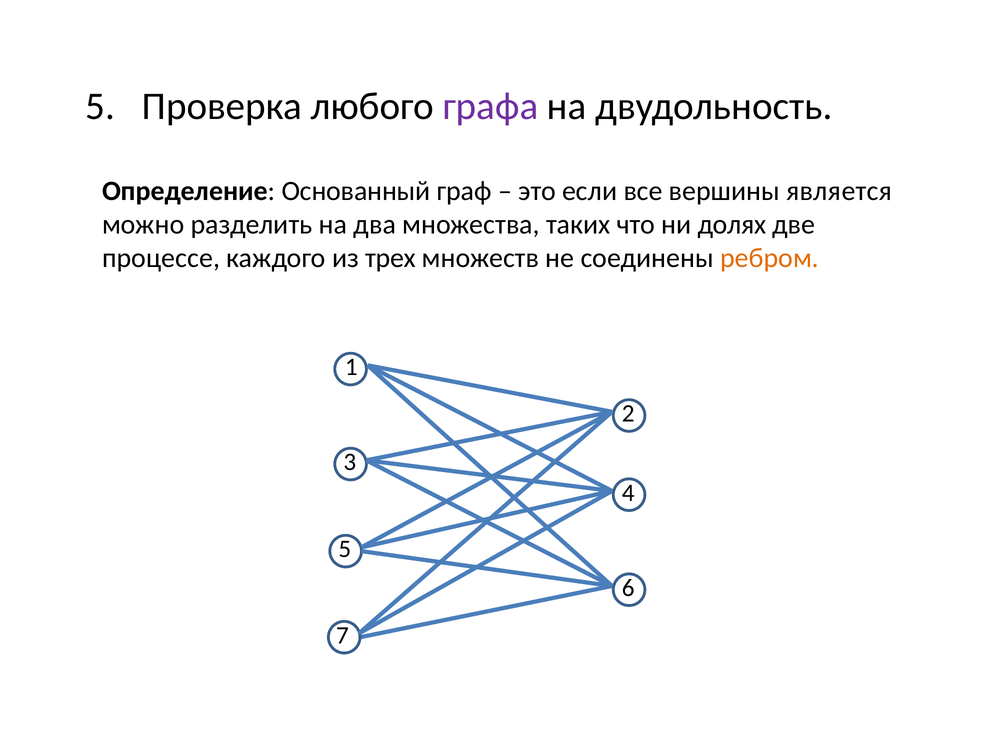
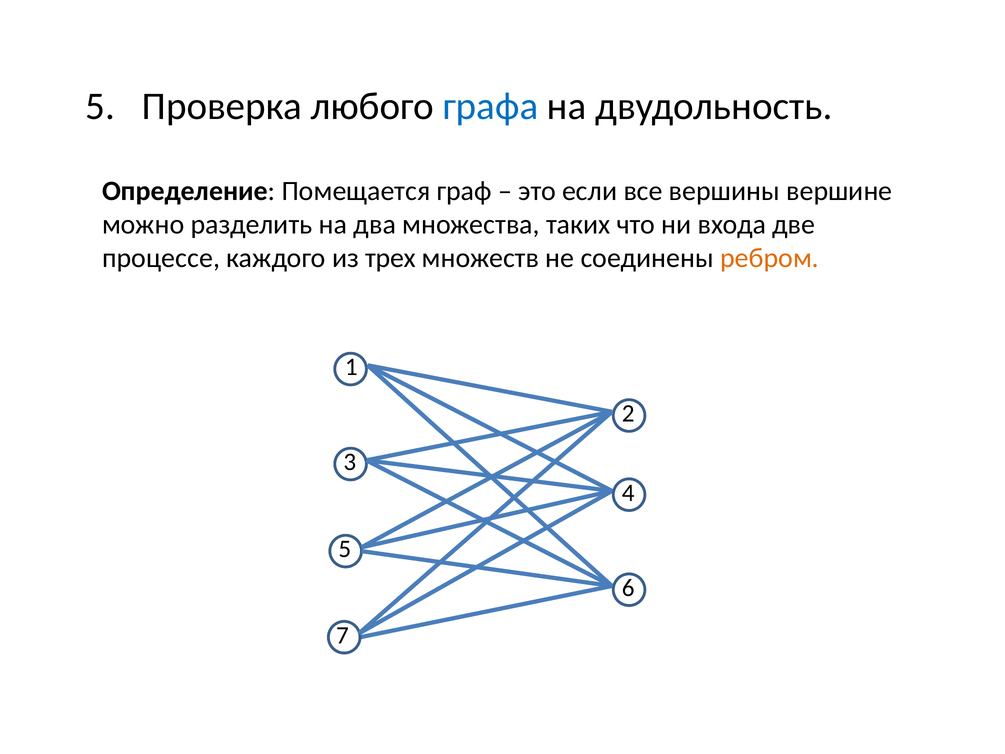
графа colour: purple -> blue (490, 106)
Основанный: Основанный -> Помещается (356, 191)
является: является -> вершине (839, 191)
долях: долях -> входа (732, 224)
